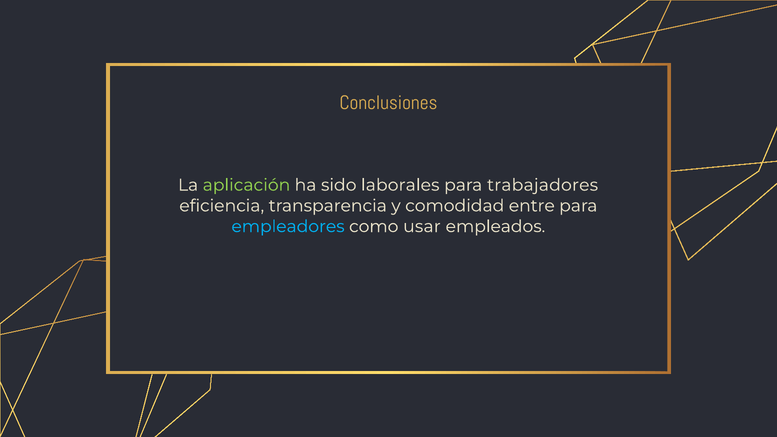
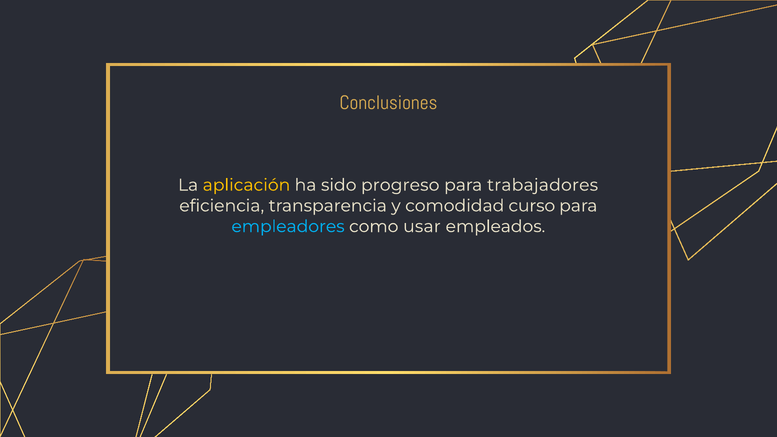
aplicación colour: light green -> yellow (246, 185)
laborales: laborales -> progreso (400, 185)
entre: entre -> curso (532, 206)
